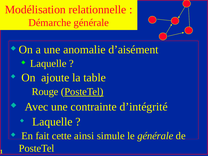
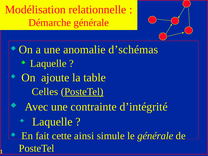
d’aisément: d’aisément -> d’schémas (133, 50)
Rouge: Rouge -> Celles (45, 92)
